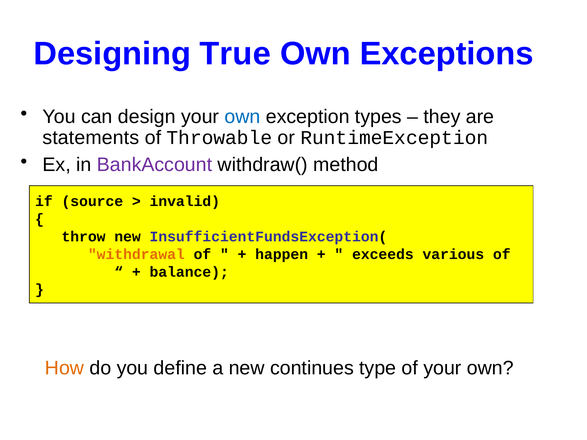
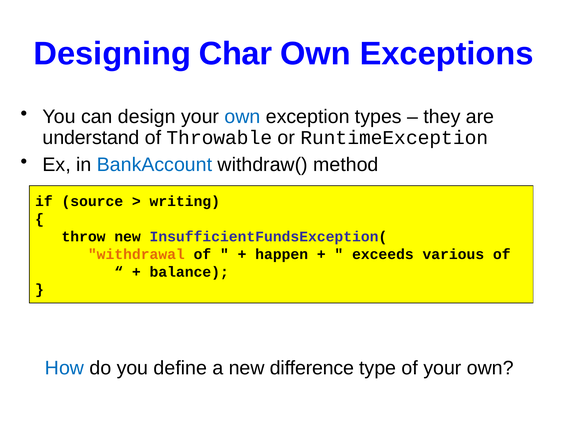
True: True -> Char (235, 54)
statements: statements -> understand (91, 138)
BankAccount colour: purple -> blue (155, 165)
invalid: invalid -> writing (185, 202)
How colour: orange -> blue (65, 368)
continues: continues -> difference (312, 368)
